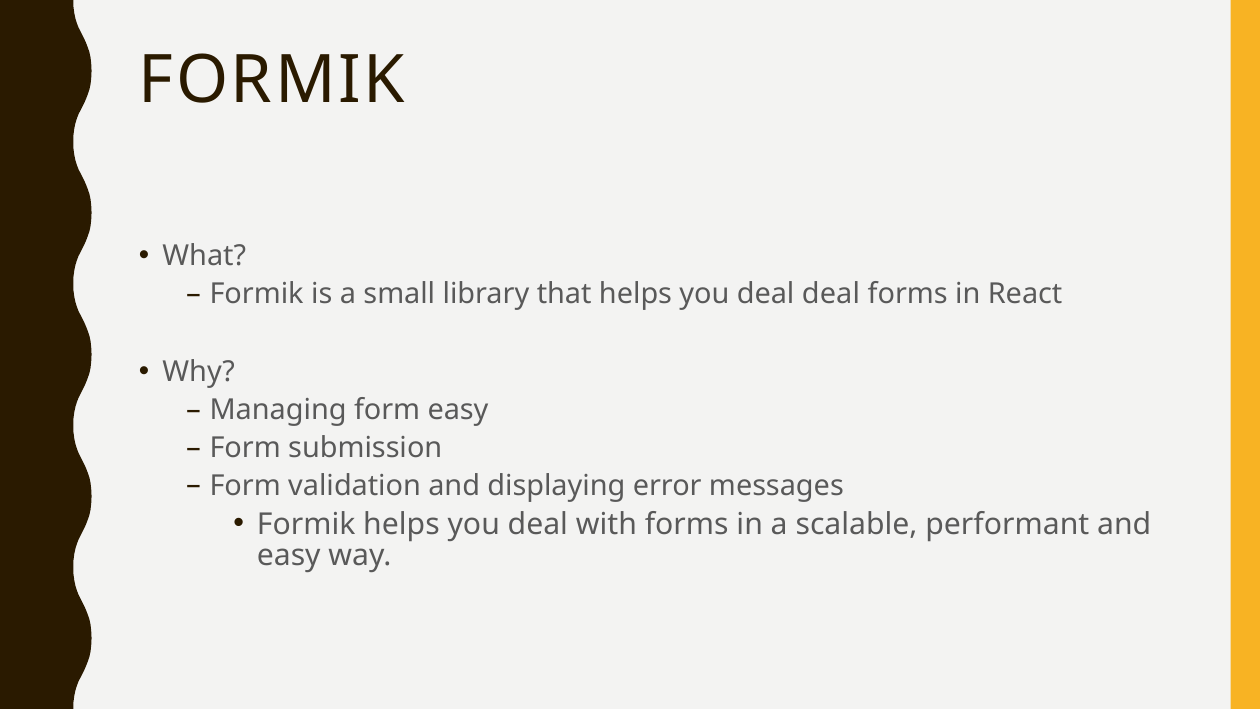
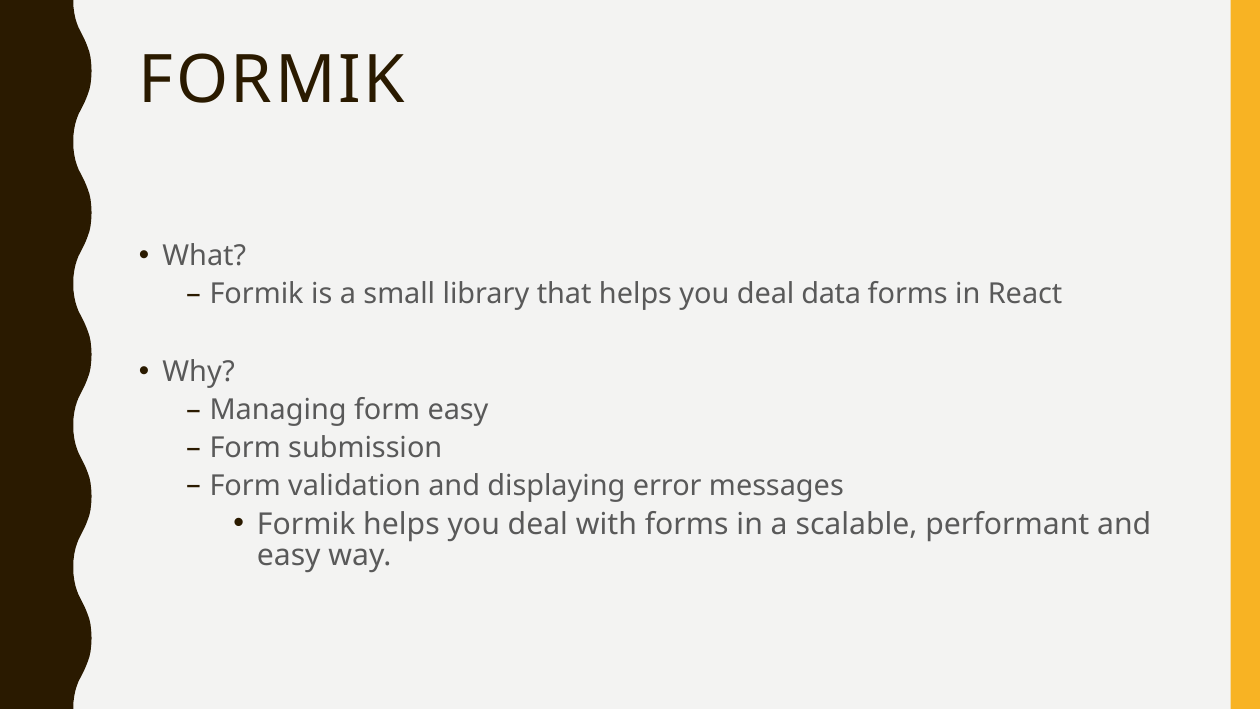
deal deal: deal -> data (831, 294)
